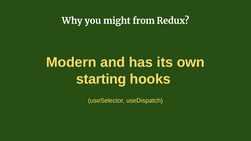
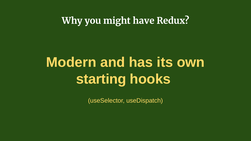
from: from -> have (144, 21)
